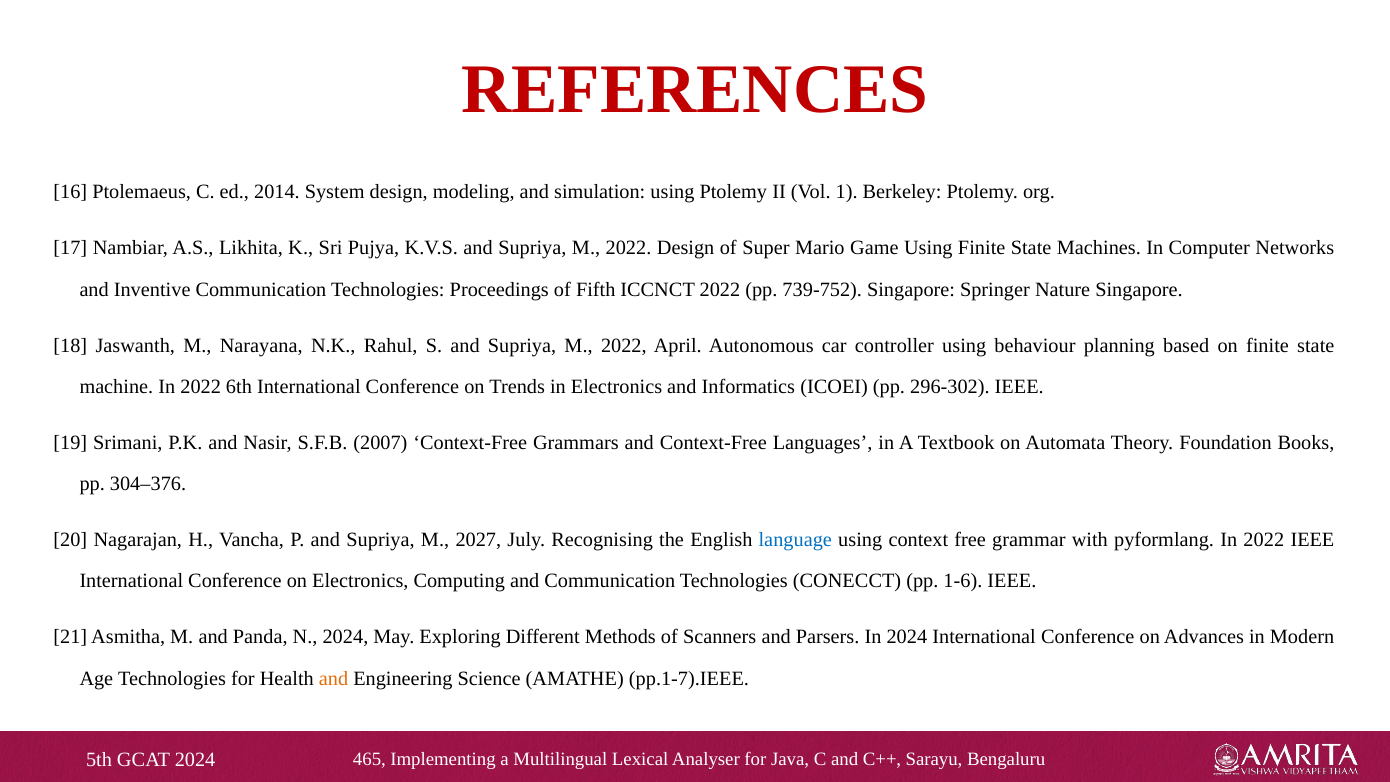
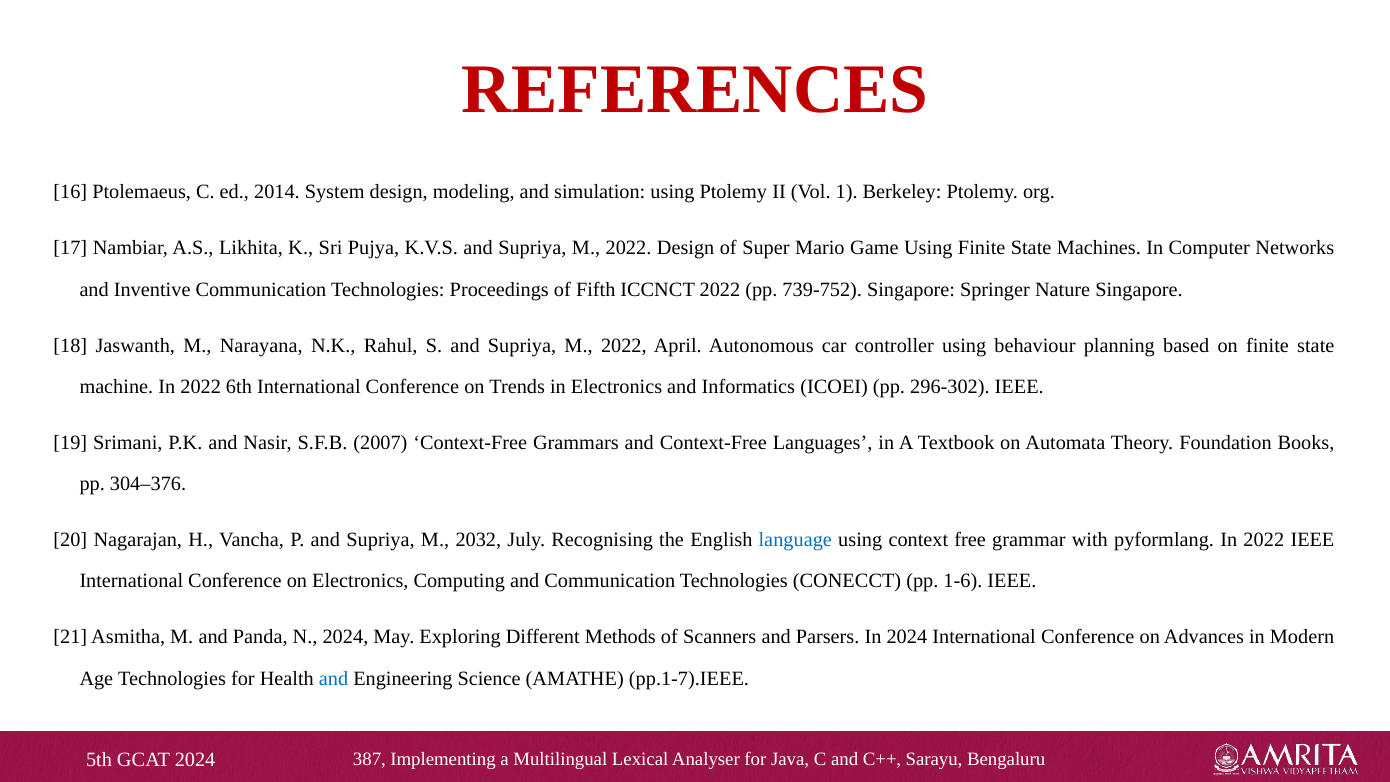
2027: 2027 -> 2032 (478, 540)
and colour: orange -> blue (334, 678)
465: 465 -> 387 (369, 760)
